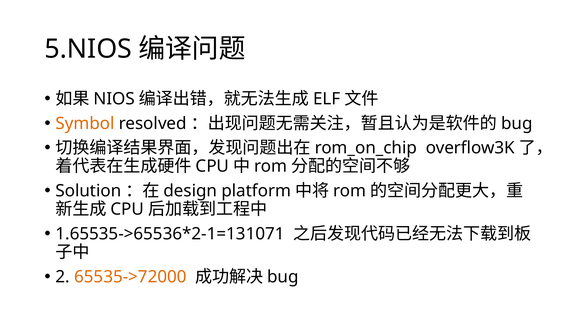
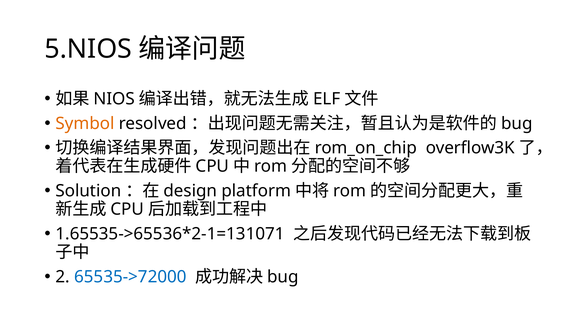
65535->72000 colour: orange -> blue (130, 276)
